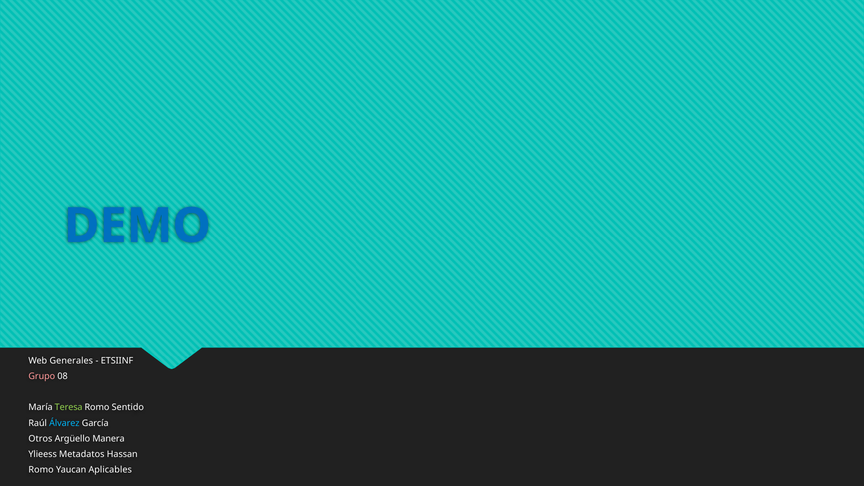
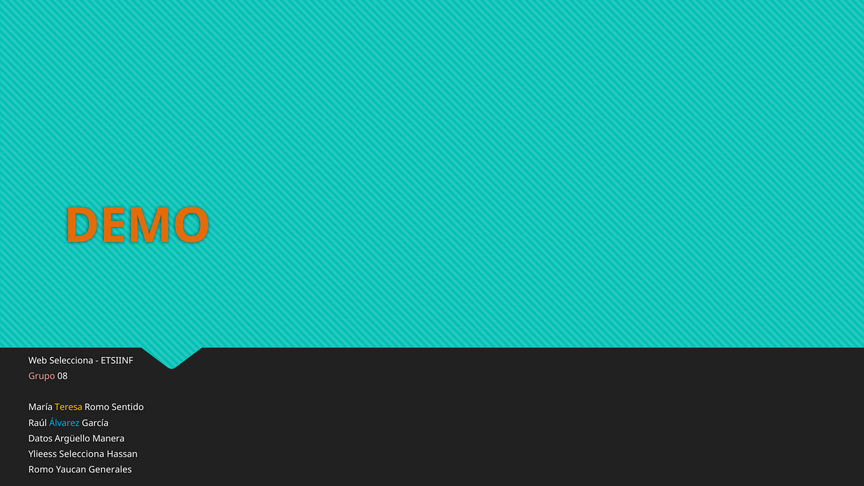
DEMO colour: blue -> orange (137, 226)
Web Generales: Generales -> Selecciona (71, 361)
Teresa colour: light green -> yellow (69, 407)
Otros: Otros -> Datos (40, 439)
Ylieess Metadatos: Metadatos -> Selecciona (82, 454)
Aplicables: Aplicables -> Generales (110, 470)
